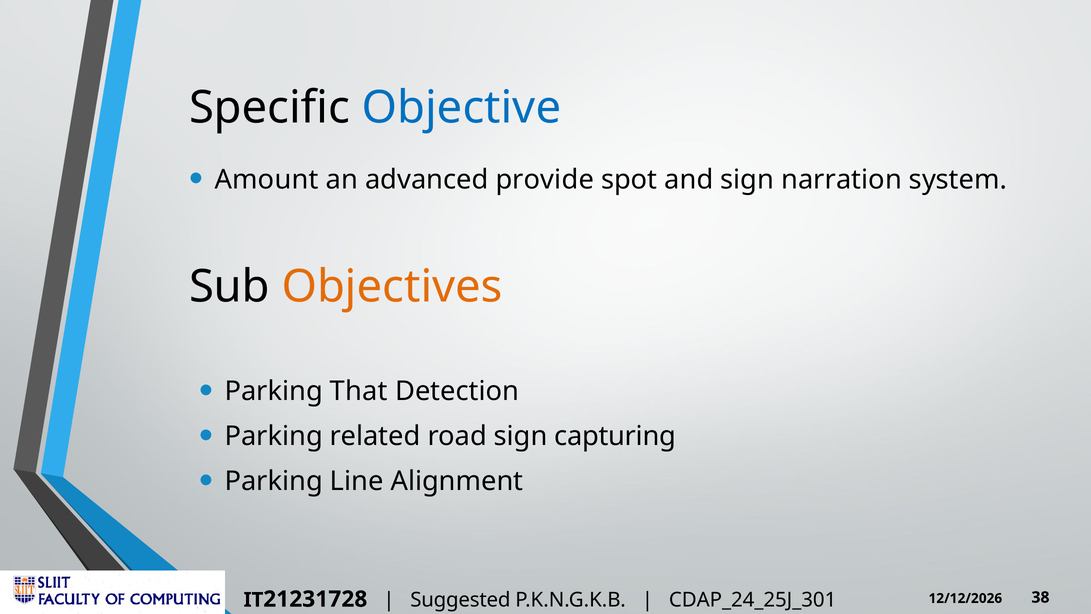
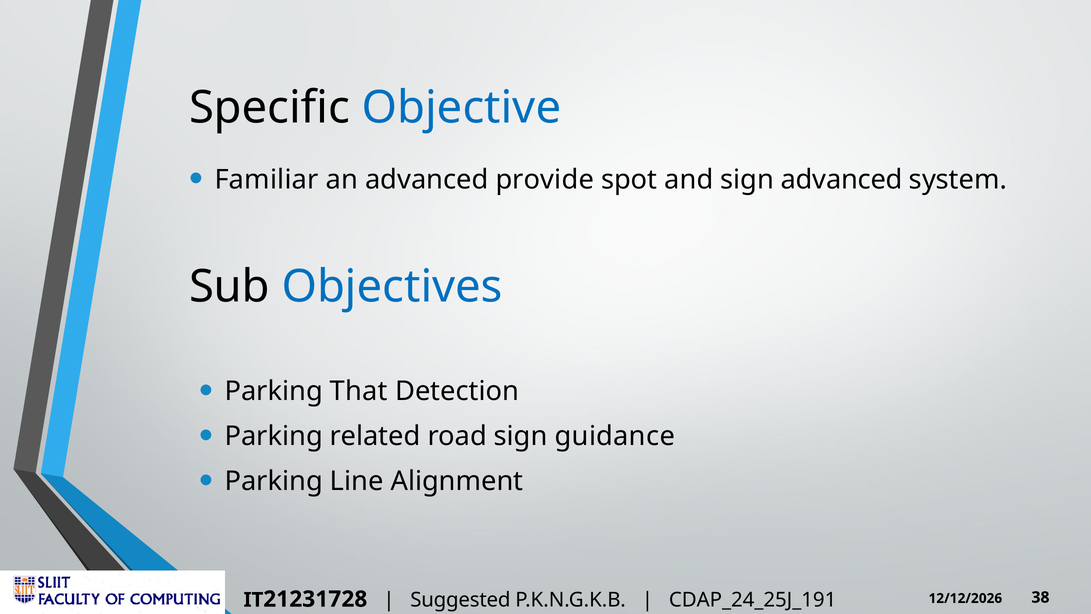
Amount: Amount -> Familiar (267, 180)
sign narration: narration -> advanced (842, 180)
Objectives colour: orange -> blue (392, 287)
capturing: capturing -> guidance (615, 436)
CDAP_24_25J_301: CDAP_24_25J_301 -> CDAP_24_25J_191 (753, 600)
